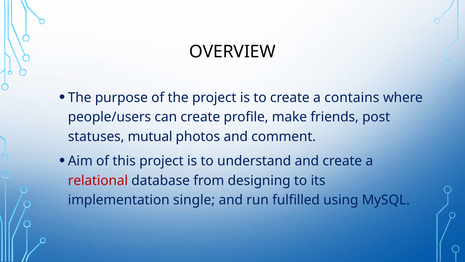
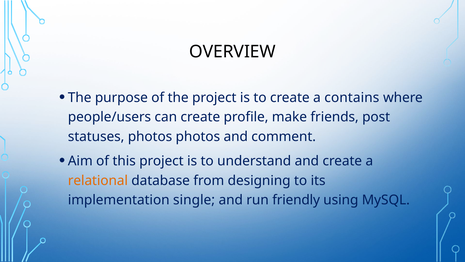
statuses mutual: mutual -> photos (150, 136)
relational colour: red -> orange (98, 180)
fulfilled: fulfilled -> friendly (296, 200)
